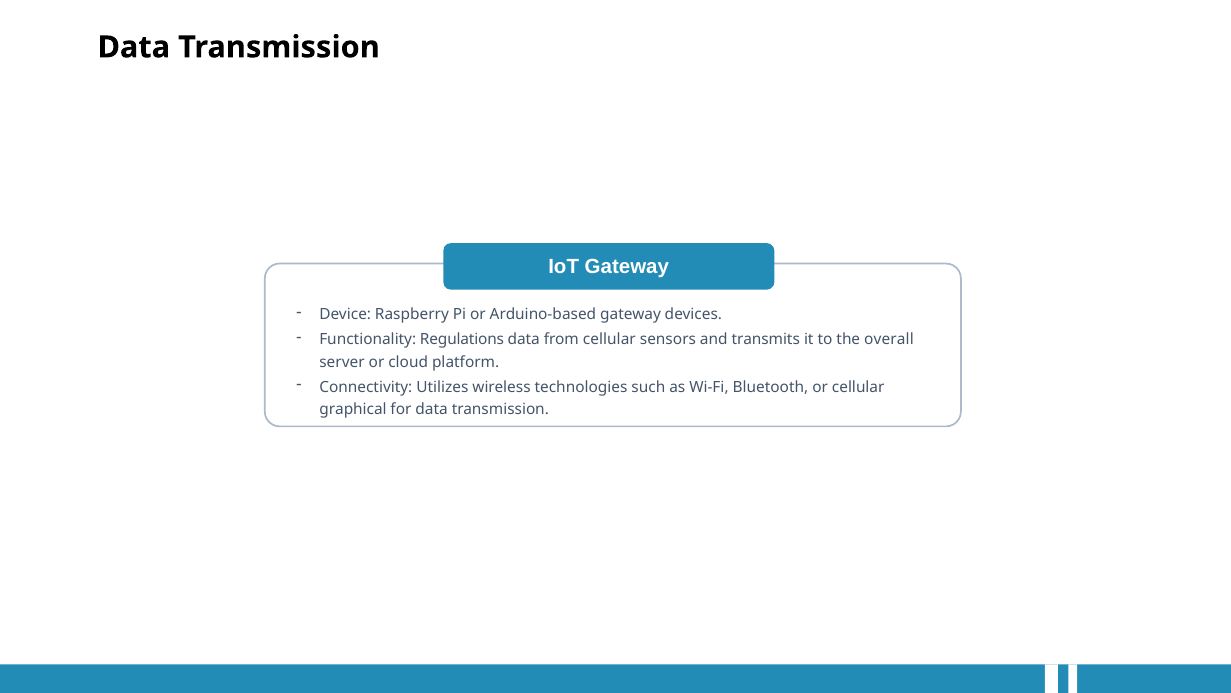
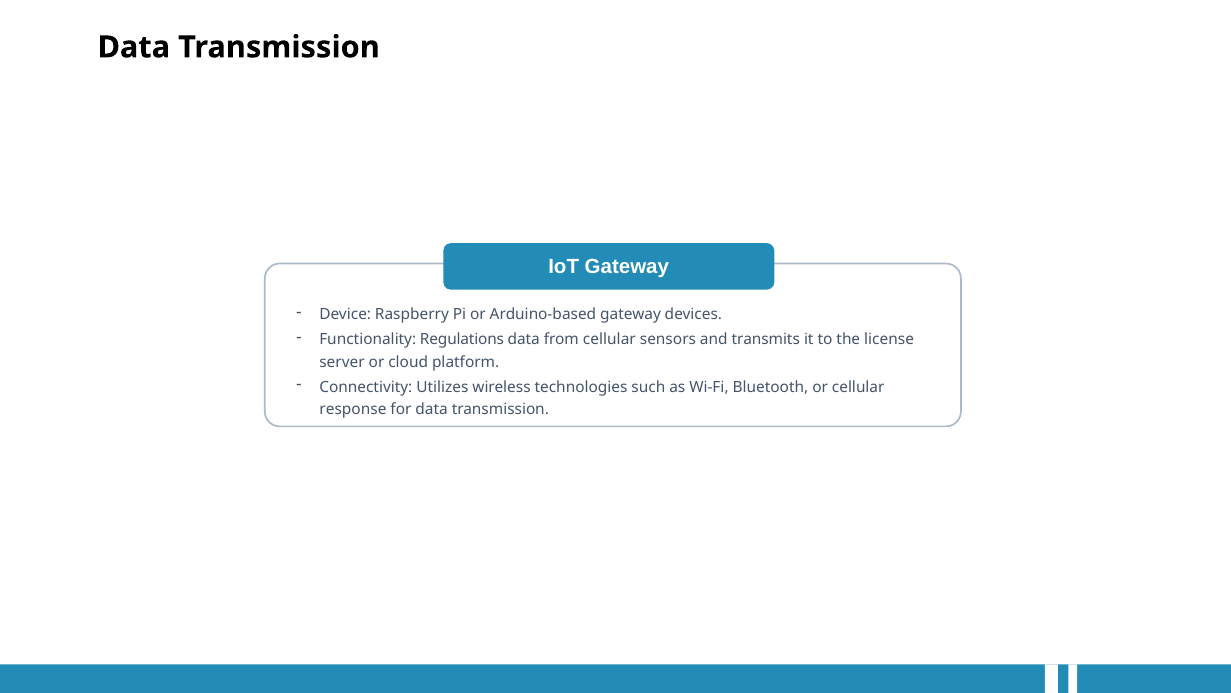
overall: overall -> license (889, 340)
graphical: graphical -> response (353, 409)
